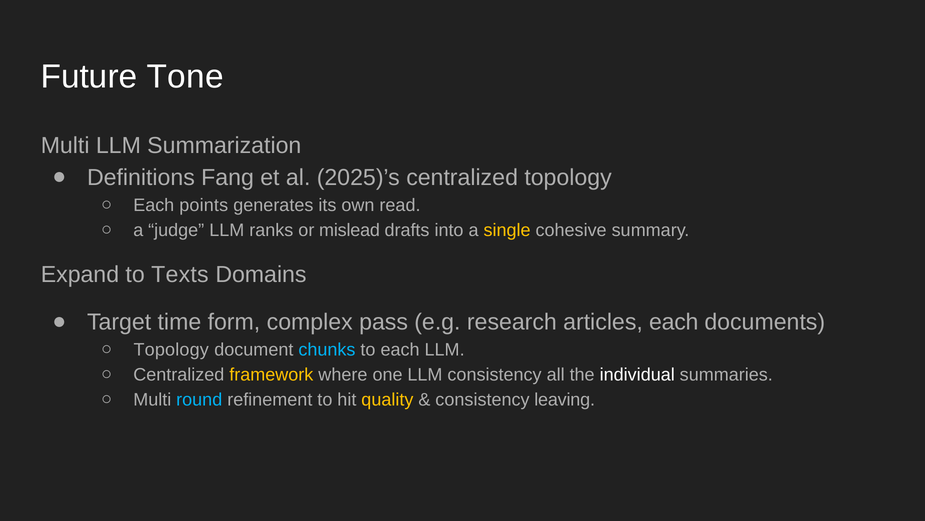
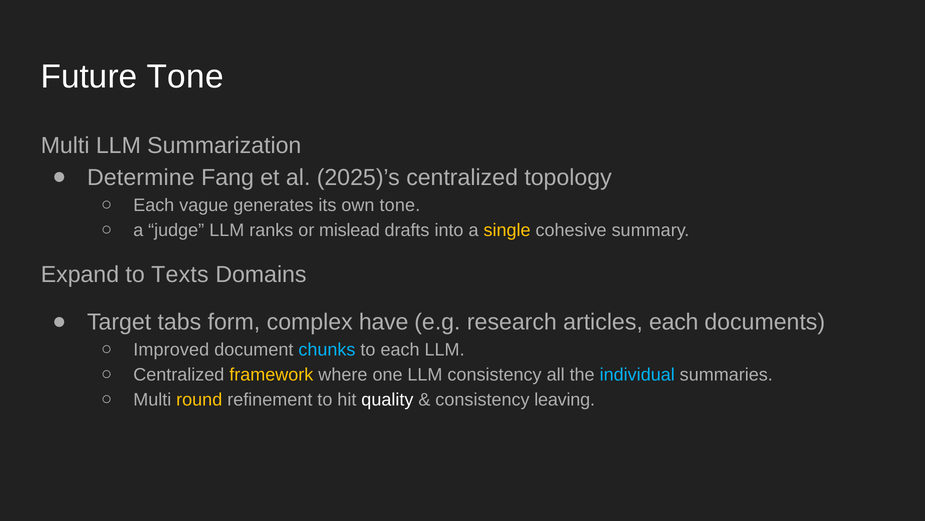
Definitions: Definitions -> Determine (141, 177)
points: points -> vague (204, 205)
own read: read -> tone (400, 205)
time: time -> tabs (179, 322)
pass: pass -> have (384, 322)
Topology: Topology -> Improved (171, 349)
individual colour: white -> light blue (637, 374)
round colour: light blue -> yellow (199, 399)
quality colour: yellow -> white (387, 399)
